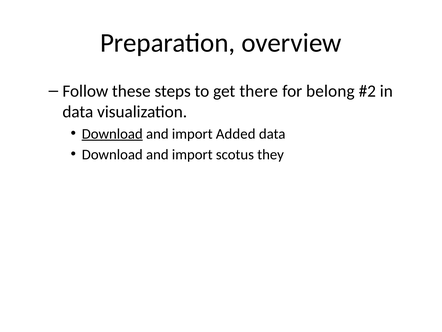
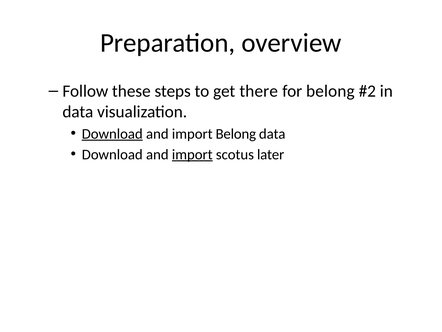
import Added: Added -> Belong (236, 134)
import underline: none -> present (192, 154)
they: they -> later (271, 154)
